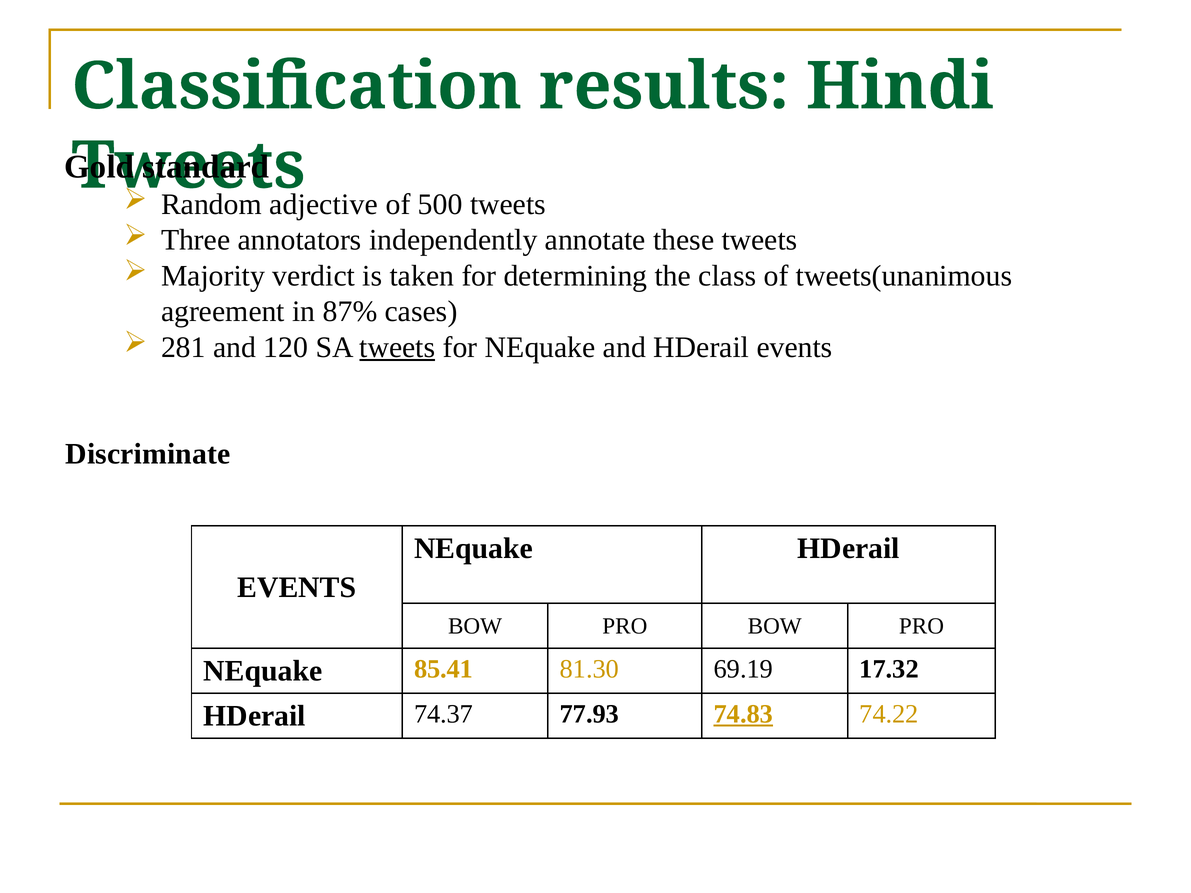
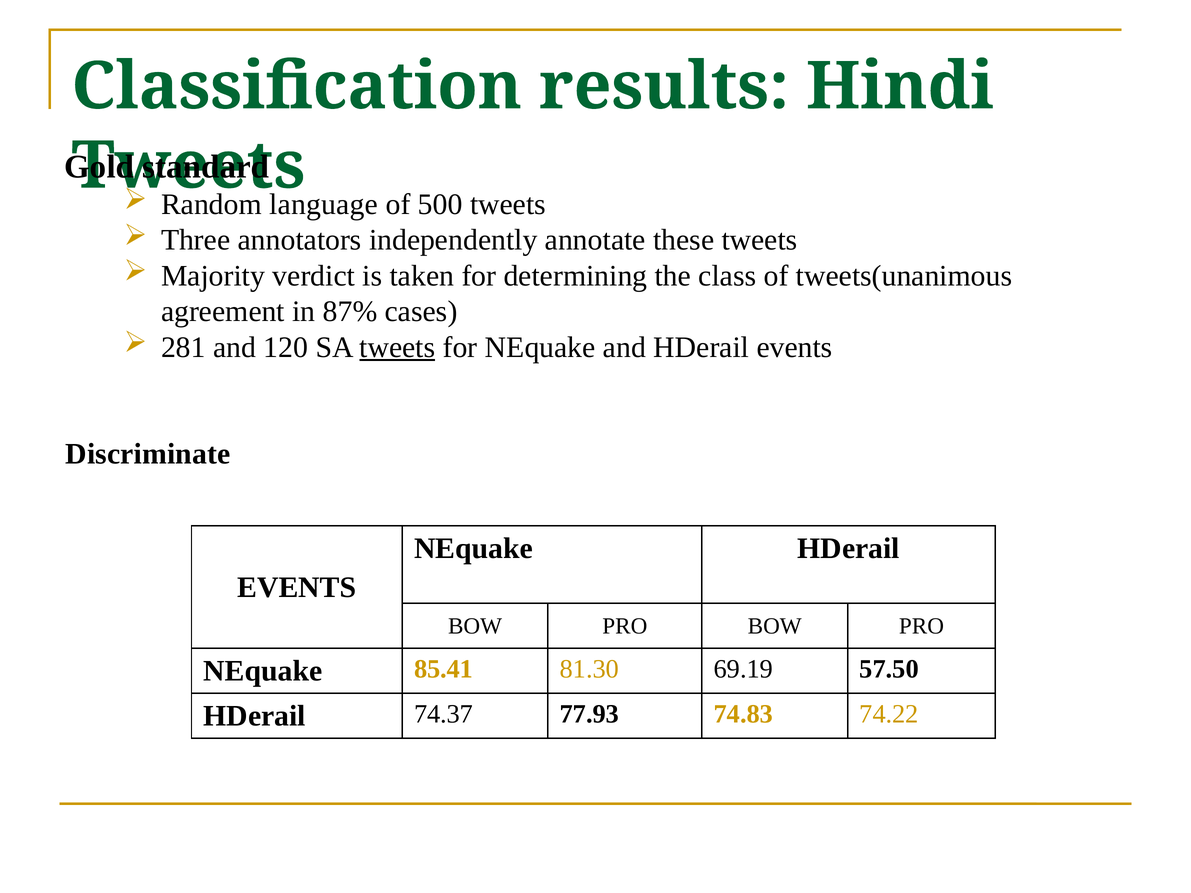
adjective: adjective -> language (324, 204)
17.32: 17.32 -> 57.50 (889, 669)
74.83 underline: present -> none (743, 714)
